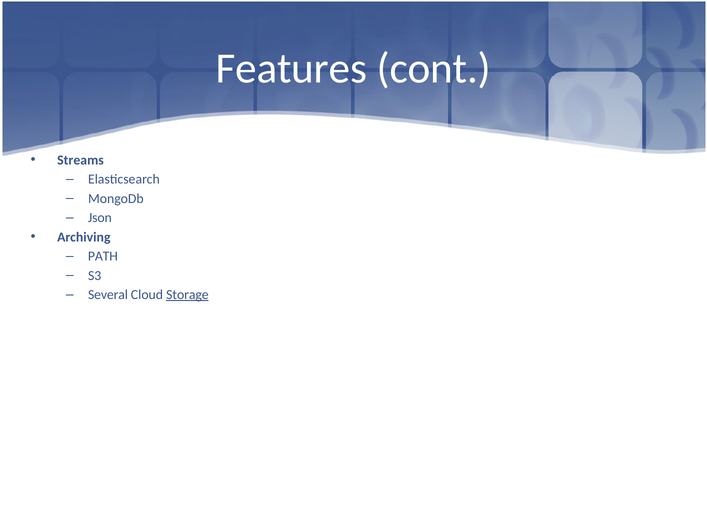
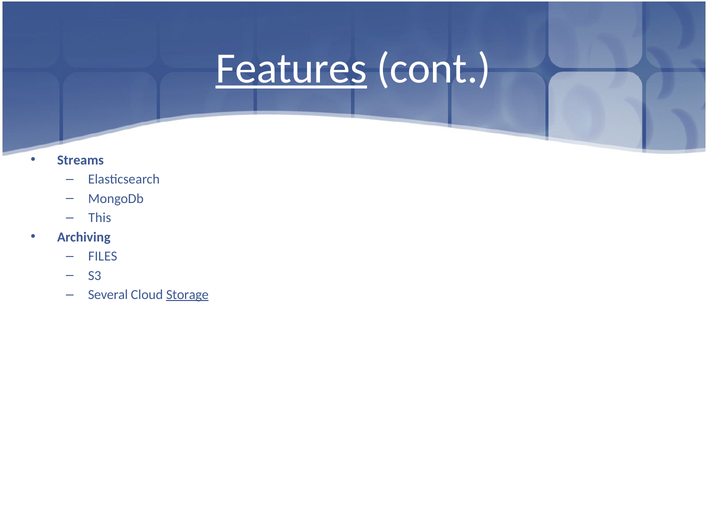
Features underline: none -> present (291, 68)
Json: Json -> This (100, 218)
PATH: PATH -> FILES (103, 256)
